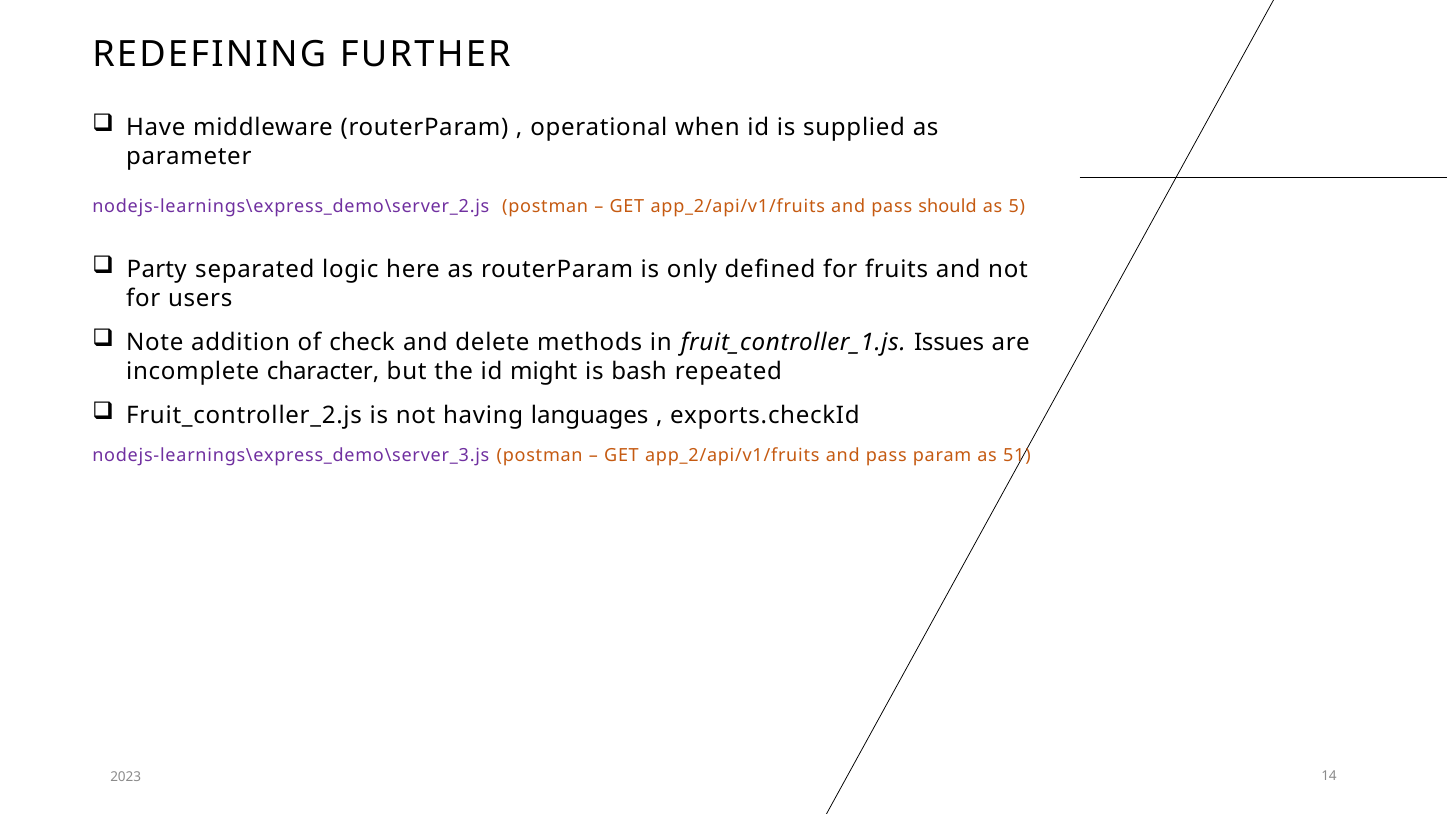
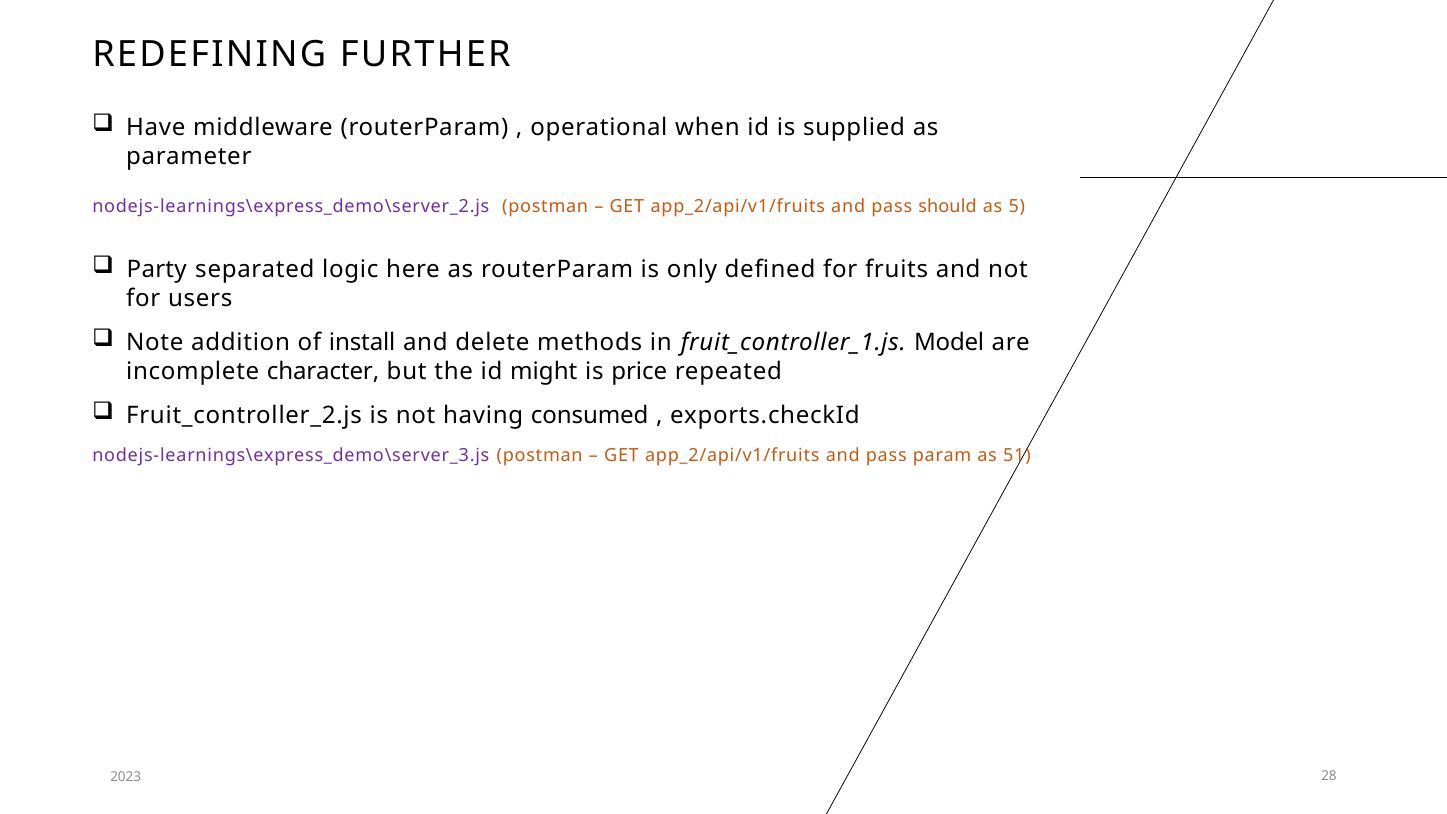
check: check -> install (362, 342)
Issues: Issues -> Model (949, 342)
bash: bash -> price (639, 371)
languages: languages -> consumed (590, 415)
14: 14 -> 28 (1329, 776)
